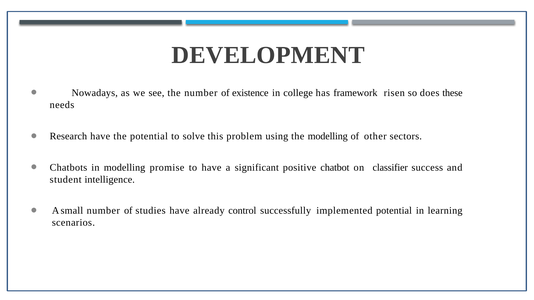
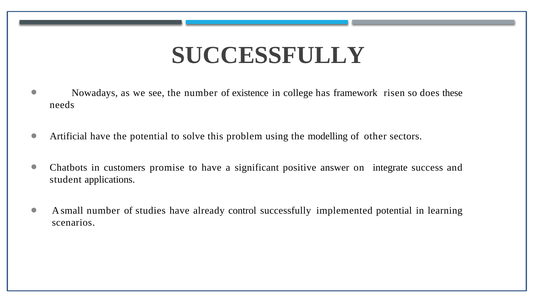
DEVELOPMENT: DEVELOPMENT -> SUCCESSFULLY (268, 55)
Research: Research -> Artificial (68, 136)
in modelling: modelling -> customers (125, 168)
chatbot: chatbot -> answer (335, 168)
classifier: classifier -> integrate (390, 168)
intelligence: intelligence -> applications (110, 180)
